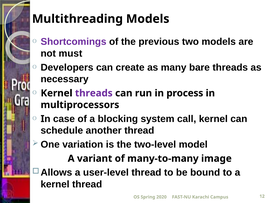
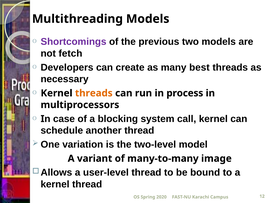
must: must -> fetch (70, 54)
bare: bare -> best (199, 68)
threads colour: purple -> orange (94, 93)
